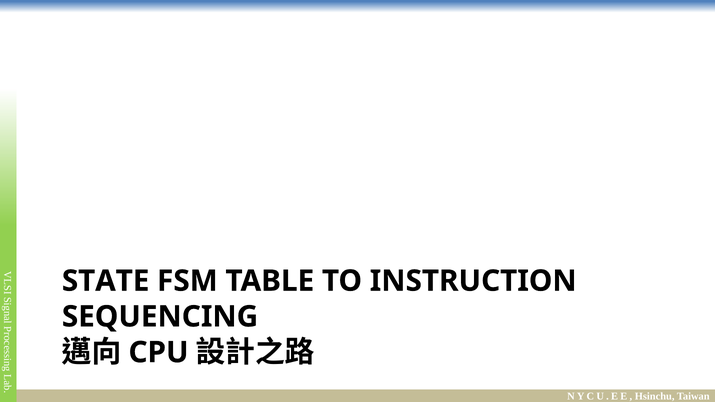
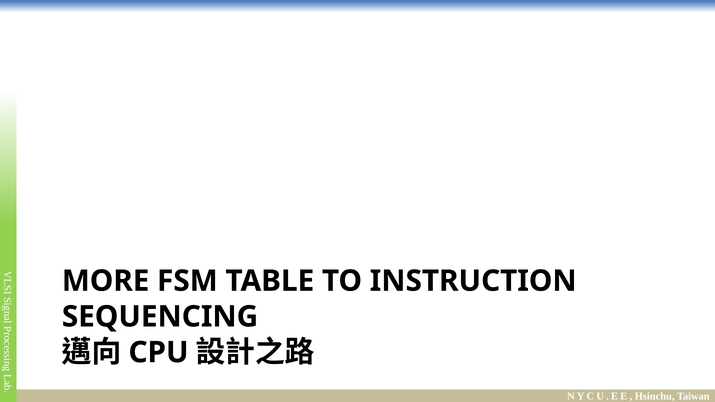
STATE: STATE -> MORE (106, 281)
